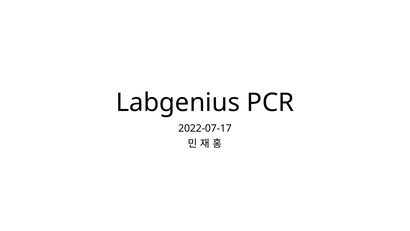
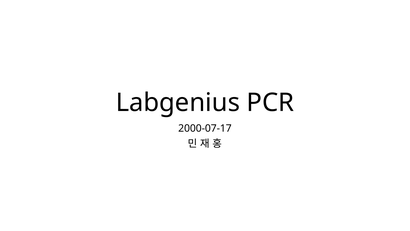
2022-07-17: 2022-07-17 -> 2000-07-17 (205, 128)
